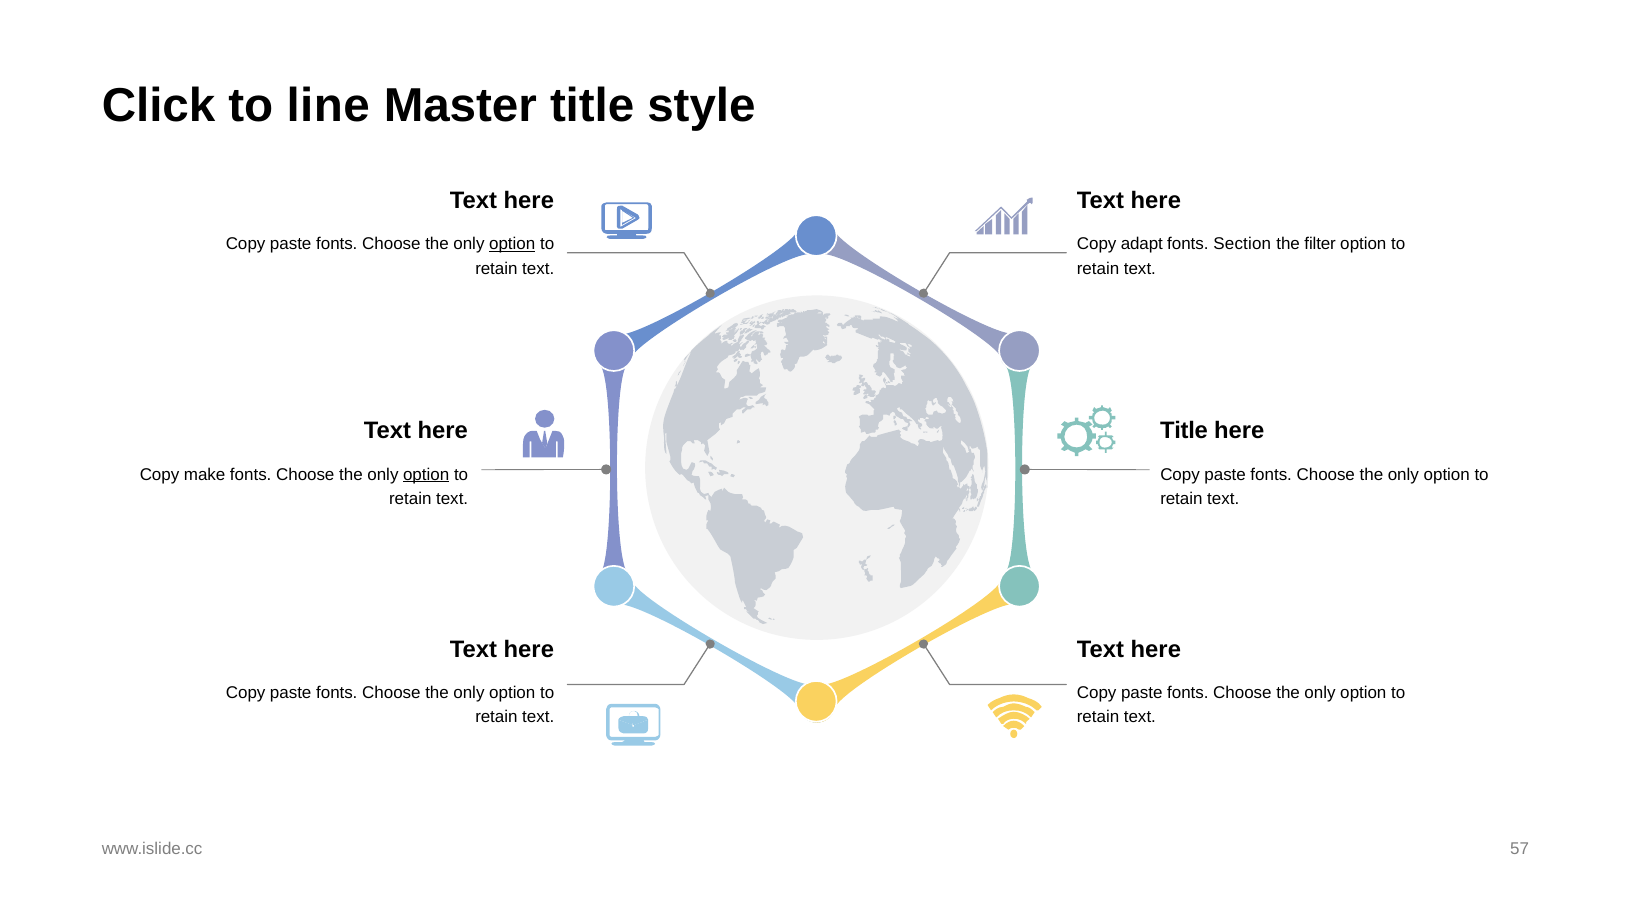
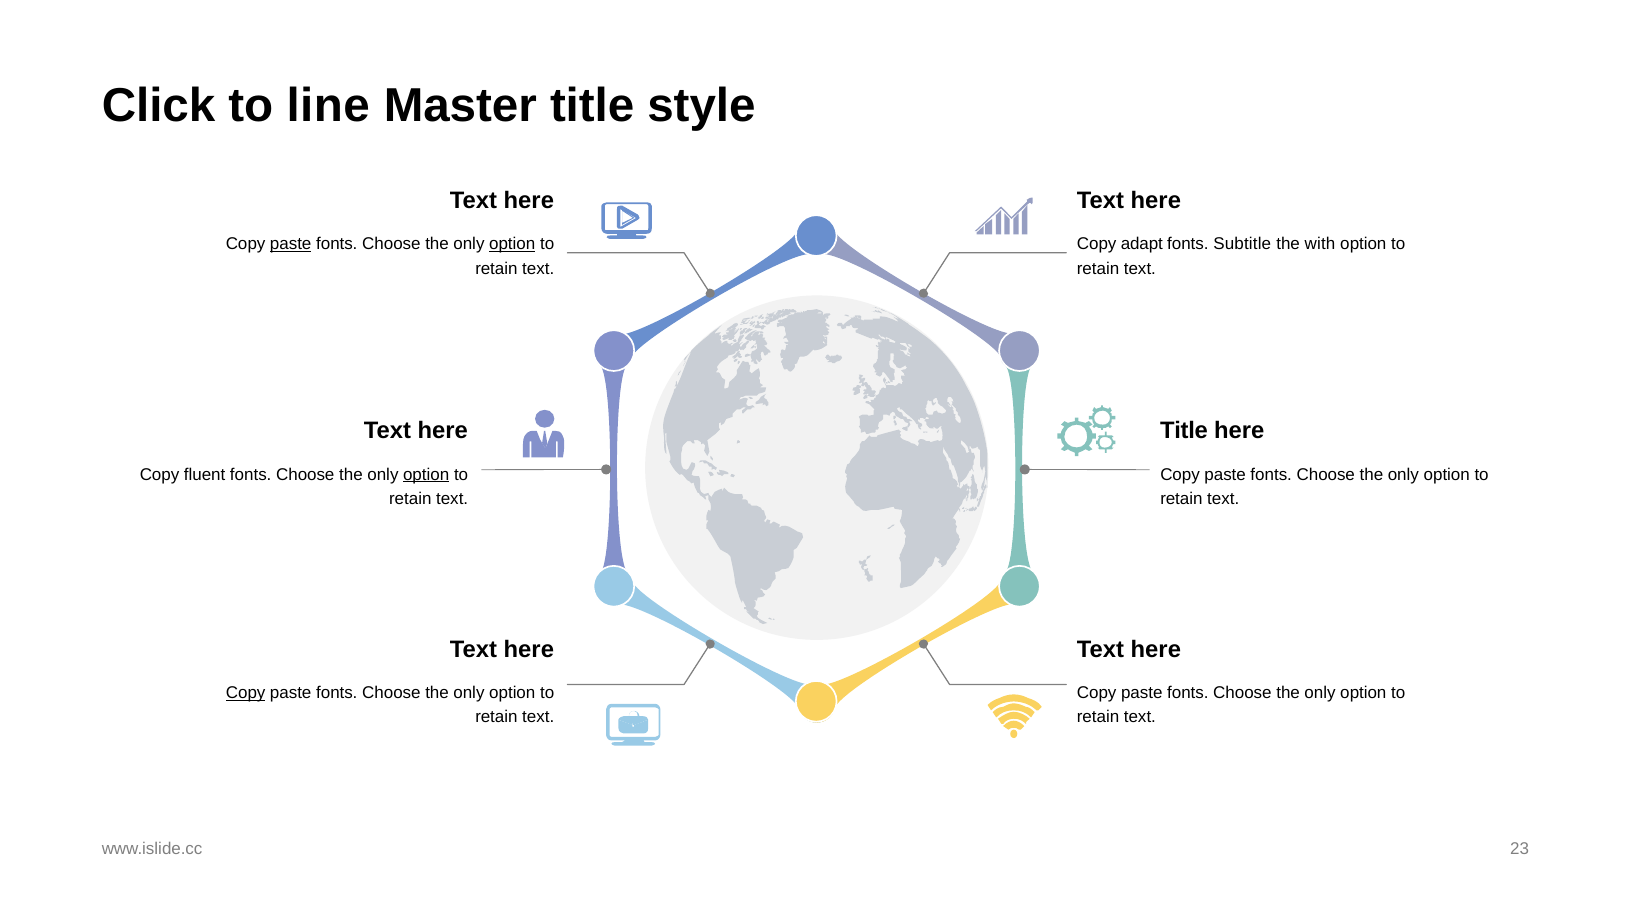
paste underline: none -> present (291, 244)
Section: Section -> Subtitle (1242, 244)
filter: filter -> with (1320, 244)
make: make -> fluent (205, 475)
Copy underline: none -> present (246, 693)
57: 57 -> 23 (1520, 849)
